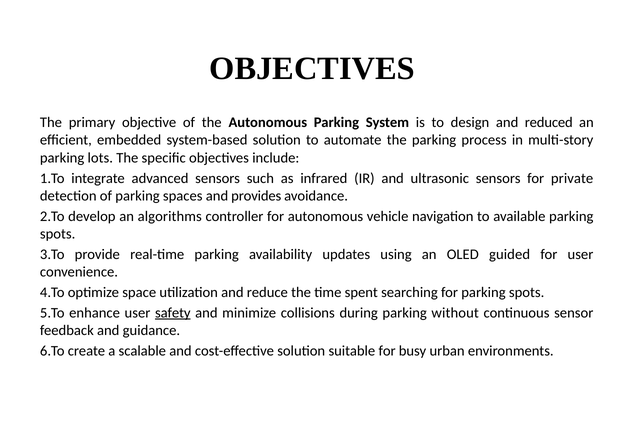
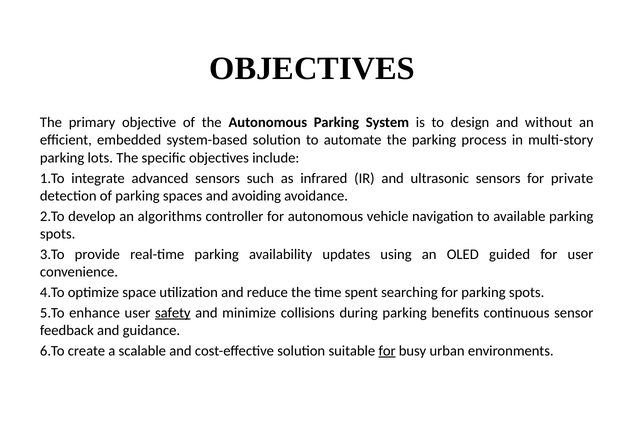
reduced: reduced -> without (549, 123)
provides: provides -> avoiding (256, 196)
without: without -> benefits (455, 313)
for underline: none -> present (387, 351)
